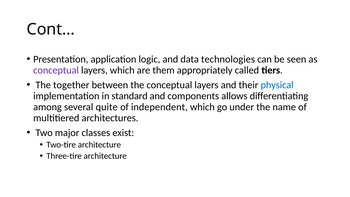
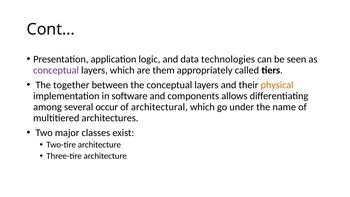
physical colour: blue -> orange (277, 85)
standard: standard -> software (130, 96)
quite: quite -> occur (107, 107)
independent: independent -> architectural (159, 107)
